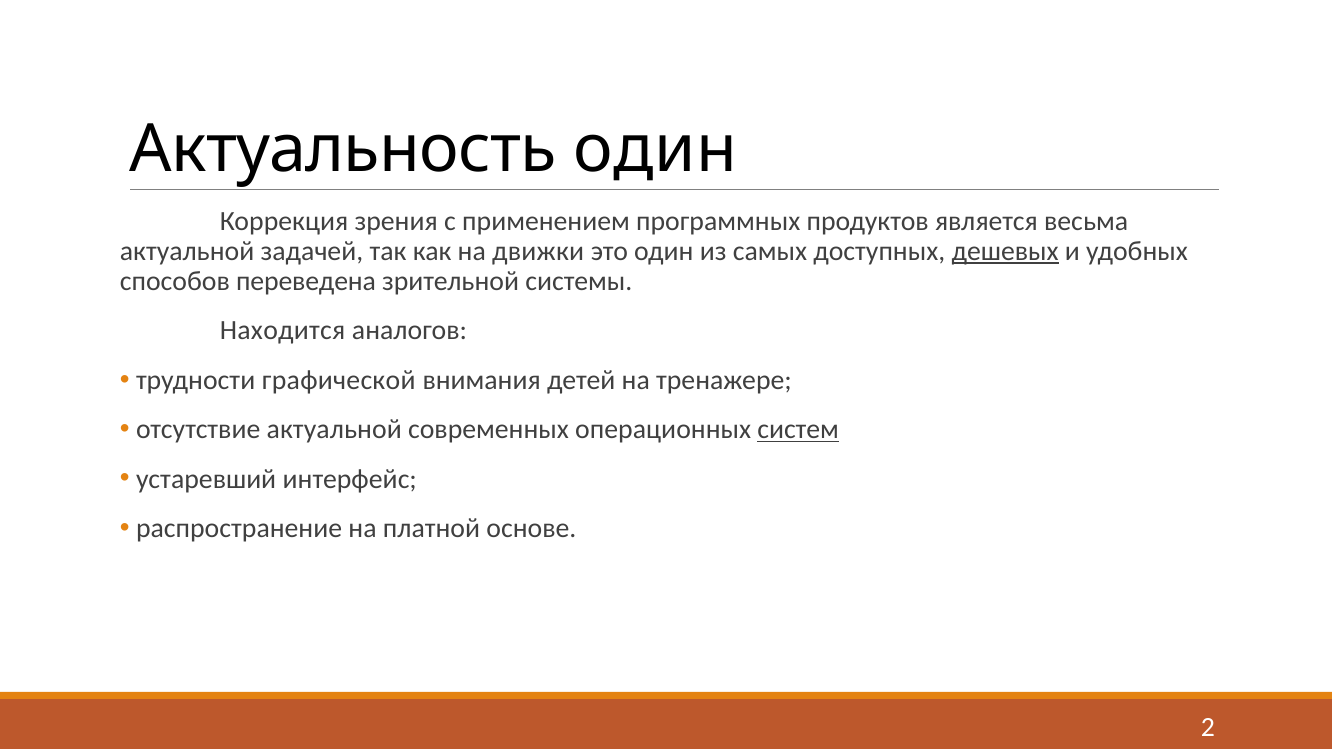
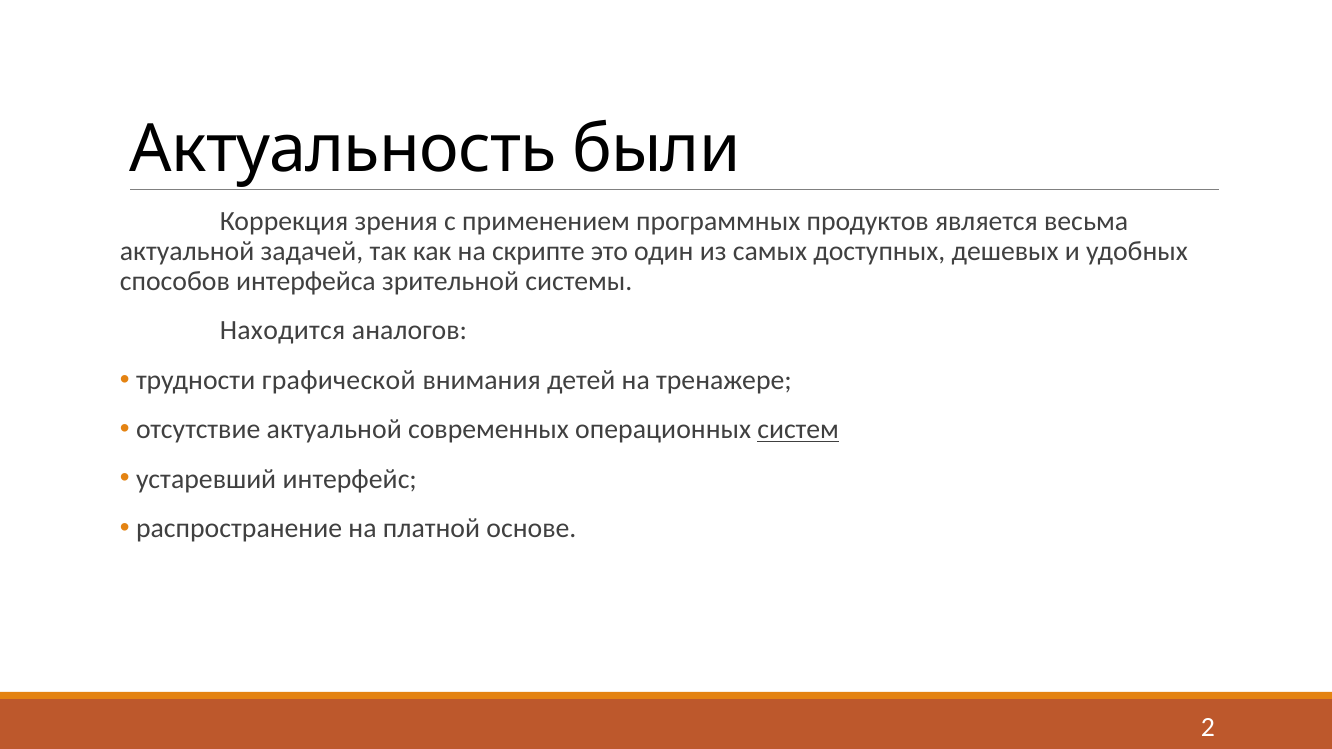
Актуальность один: один -> были (656, 149)
движки: движки -> скрипте (538, 251)
дешевых underline: present -> none (1005, 251)
переведена: переведена -> интерфейса (306, 281)
